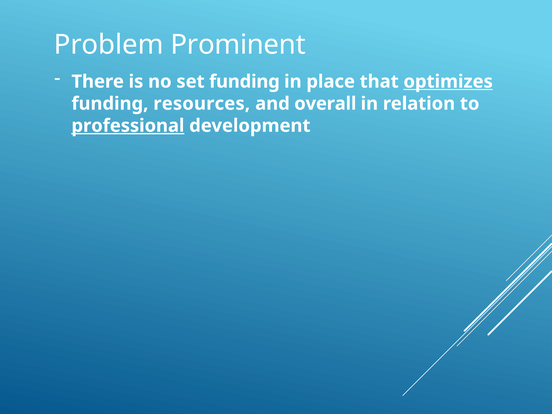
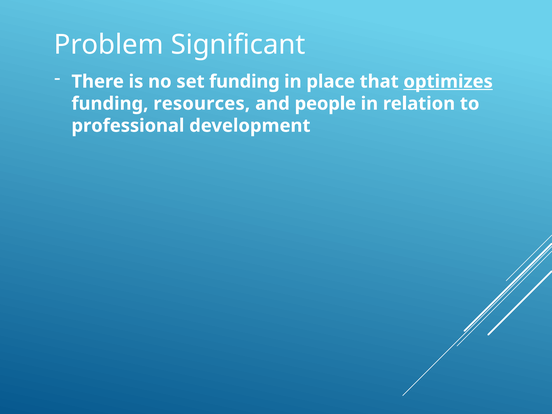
Prominent: Prominent -> Significant (238, 45)
overall: overall -> people (325, 104)
professional underline: present -> none (128, 126)
